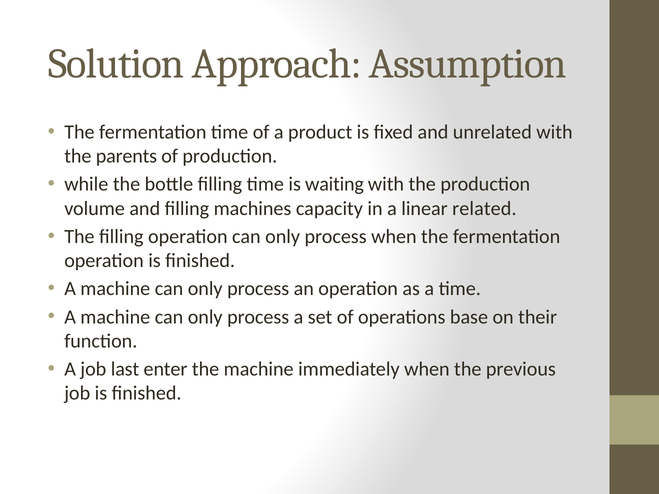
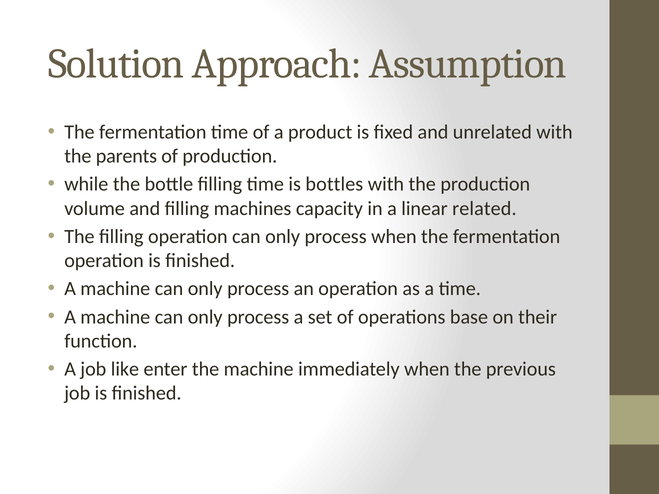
waiting: waiting -> bottles (334, 184)
last: last -> like (125, 369)
